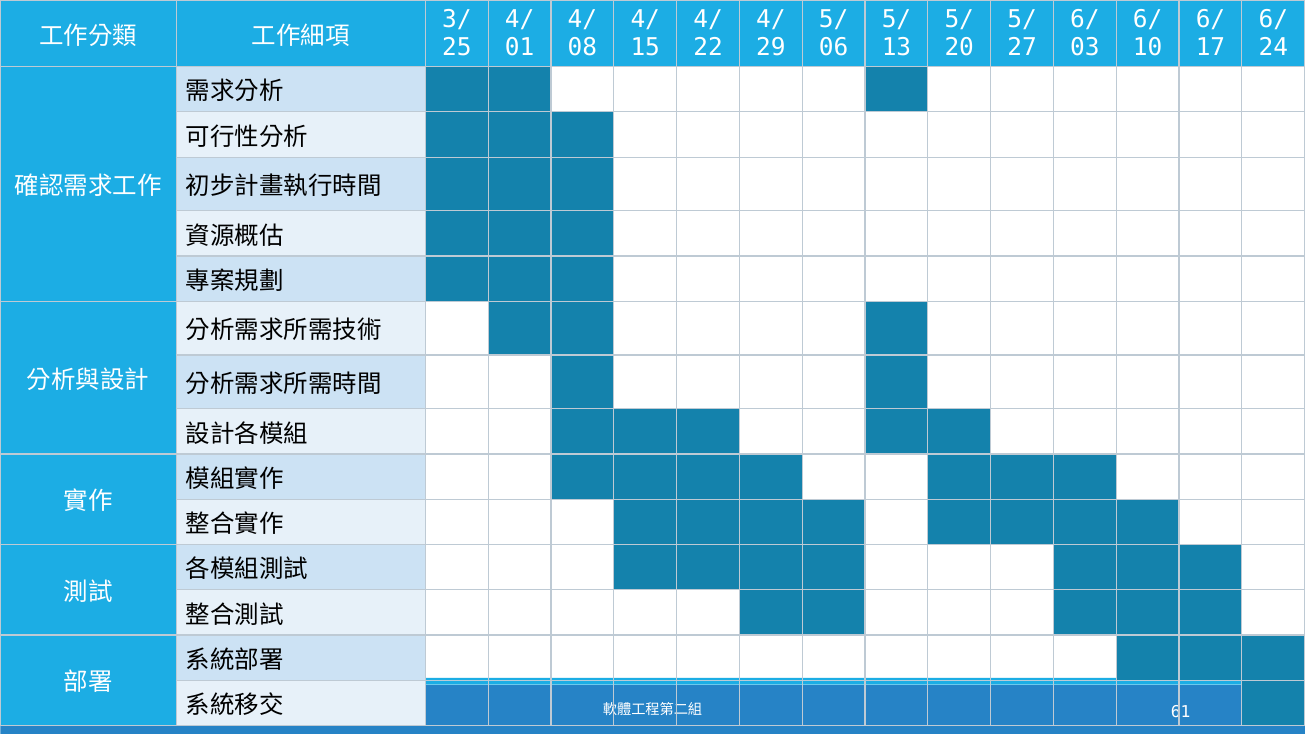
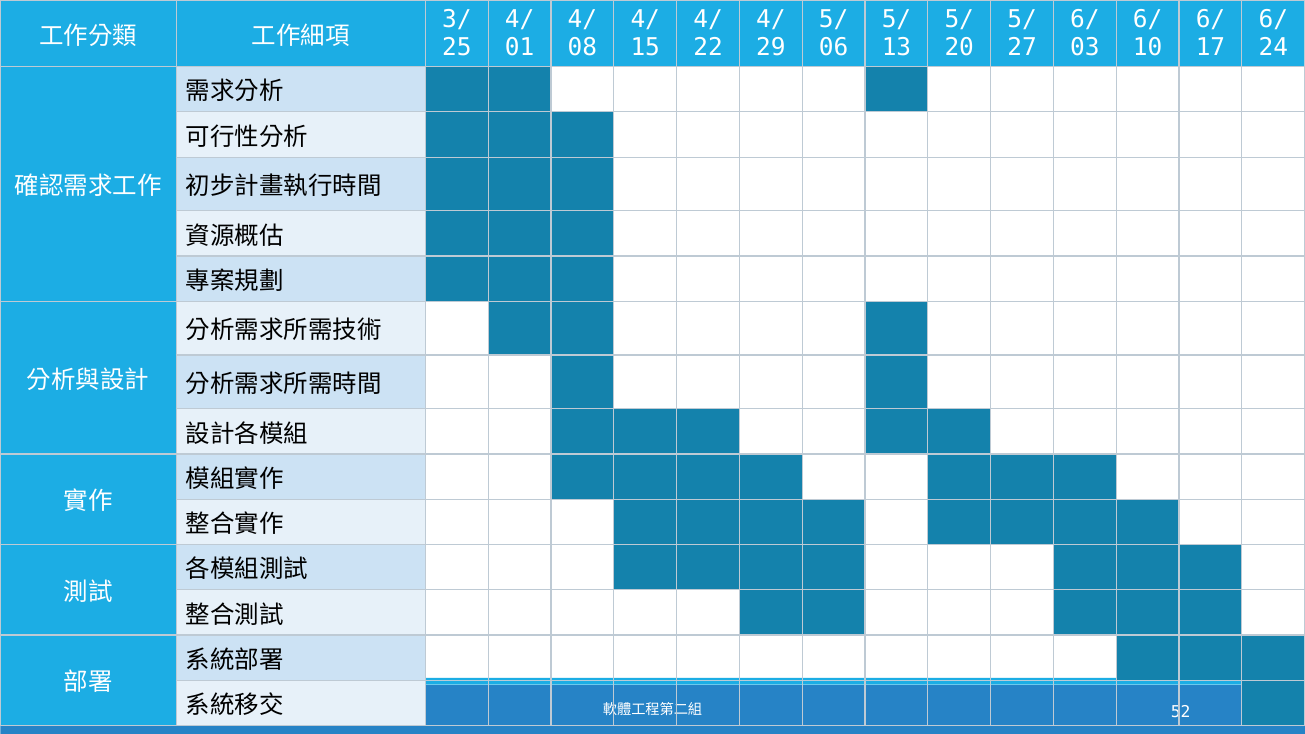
61: 61 -> 52 (1181, 712)
